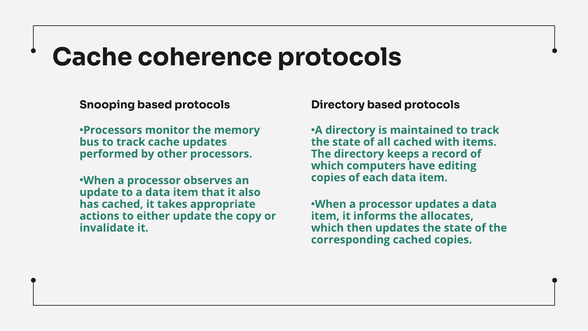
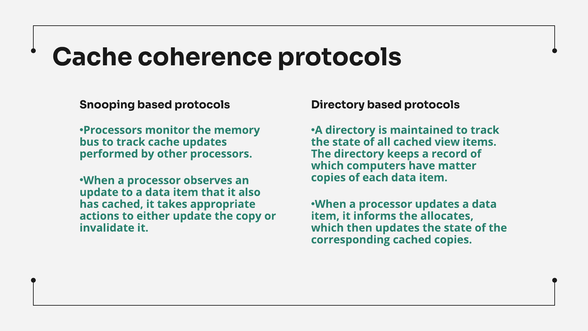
with: with -> view (447, 142)
editing: editing -> matter (457, 166)
